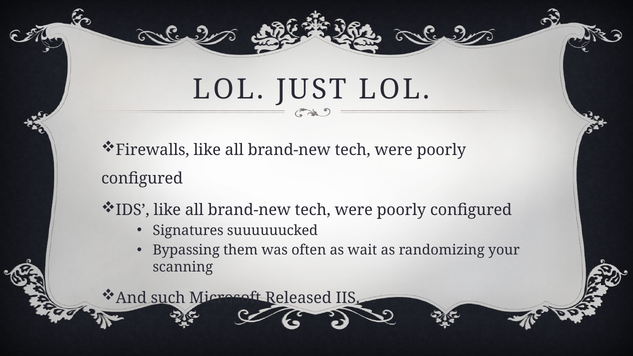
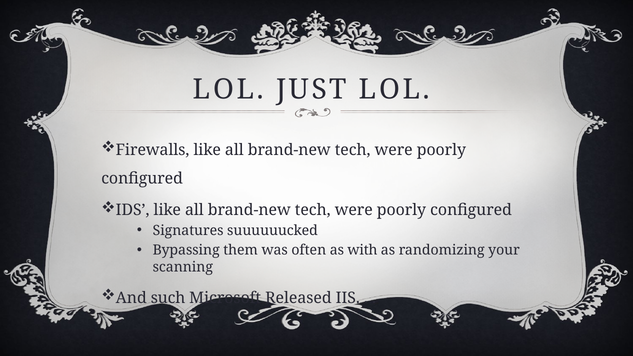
wait: wait -> with (362, 250)
